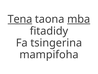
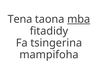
Tena underline: present -> none (20, 19)
